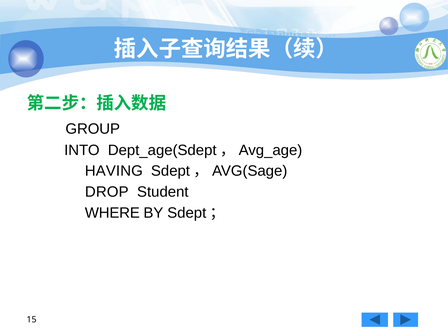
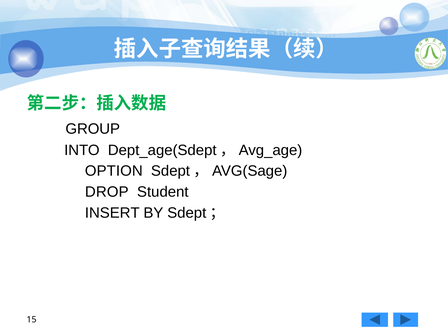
HAVING: HAVING -> OPTION (114, 171)
WHERE: WHERE -> INSERT (112, 213)
